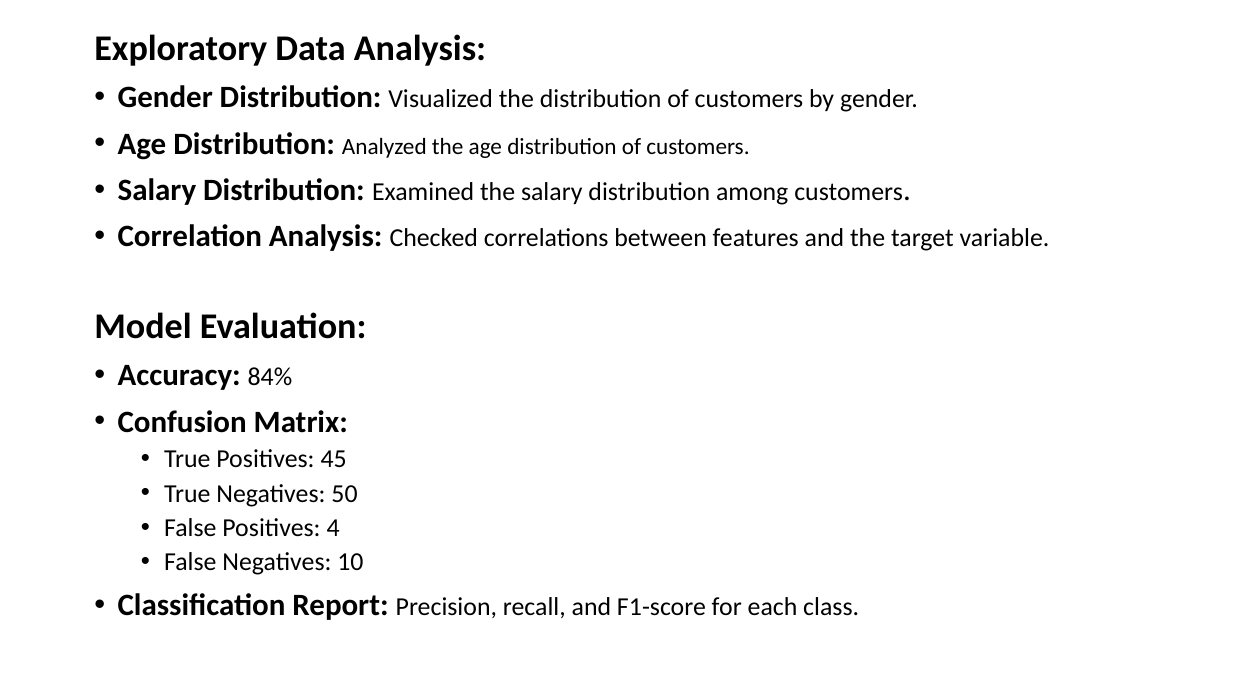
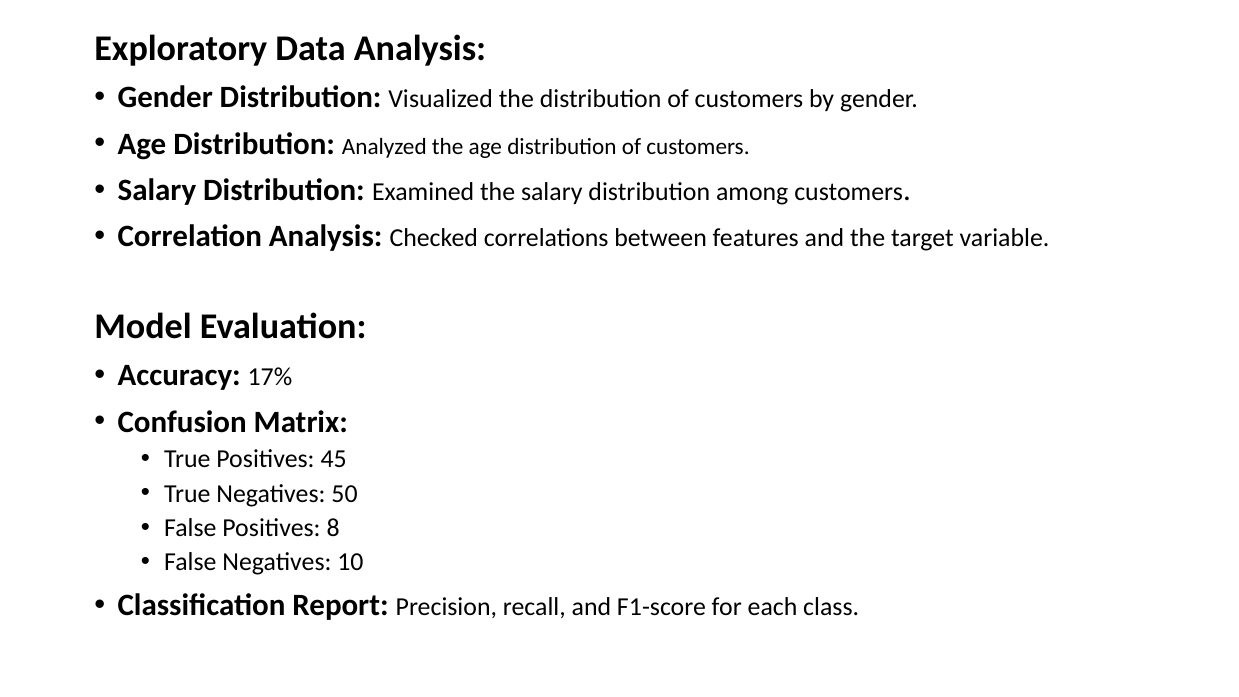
84%: 84% -> 17% (270, 377)
4: 4 -> 8 (333, 528)
